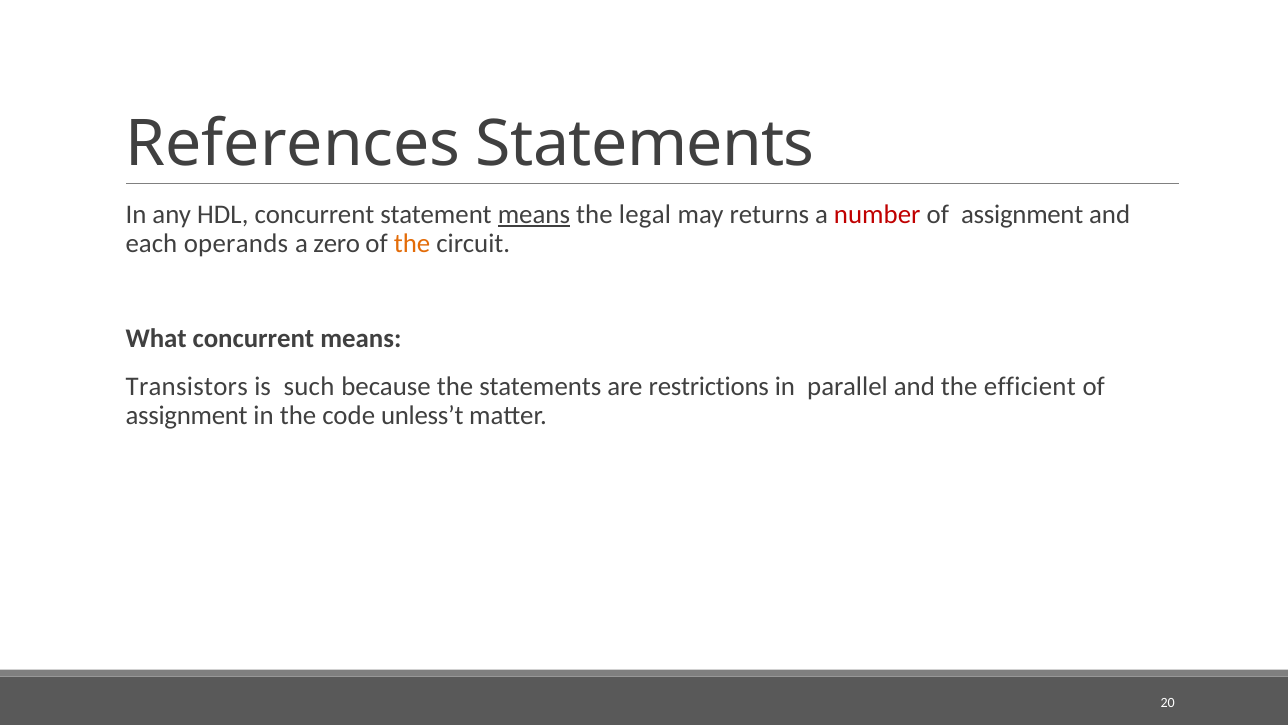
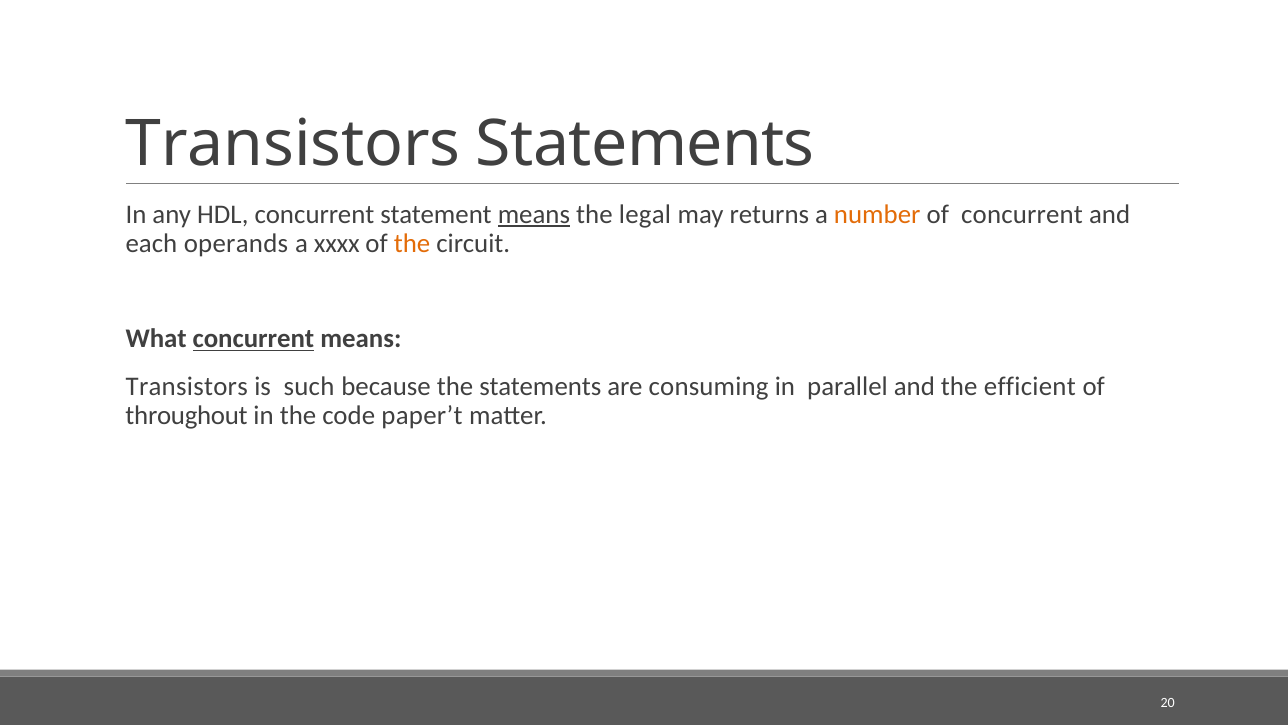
References: References -> Transistors (293, 144)
number colour: red -> orange (877, 214)
assignment: assignment -> concurrent (1022, 214)
zero: zero -> xxxx (337, 243)
concurrent underline: none -> present (253, 339)
restrictions: restrictions -> consuming (709, 386)
assignment: assignment -> throughout (187, 415)
unless’t: unless’t -> paper’t (422, 415)
